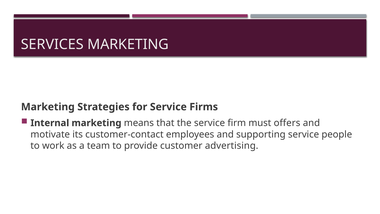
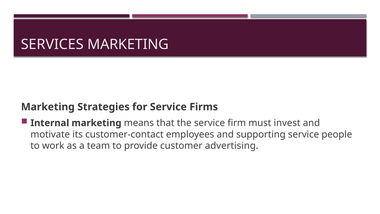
offers: offers -> invest (287, 123)
